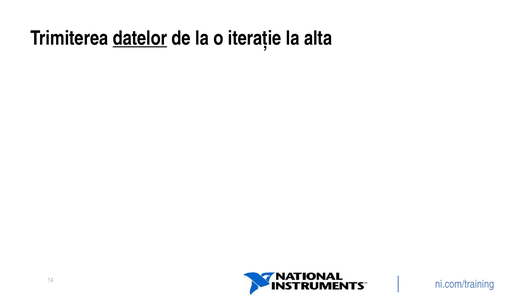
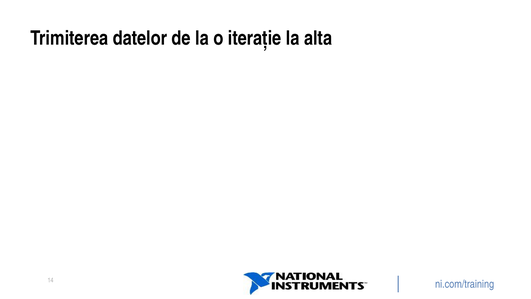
datelor underline: present -> none (140, 38)
